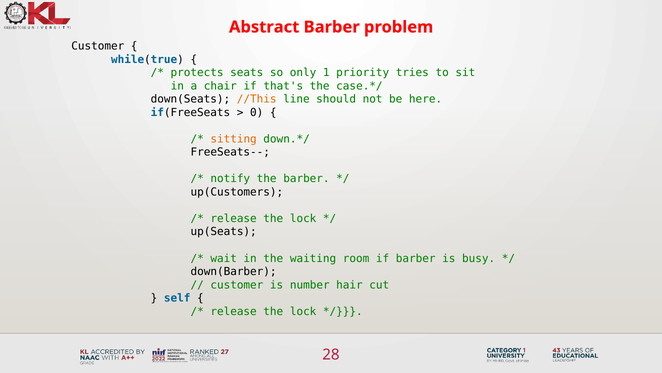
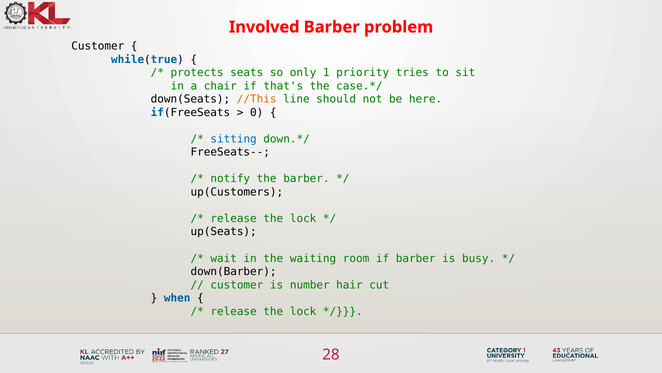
Abstract: Abstract -> Involved (264, 27)
sitting colour: orange -> blue (234, 139)
self: self -> when (177, 298)
